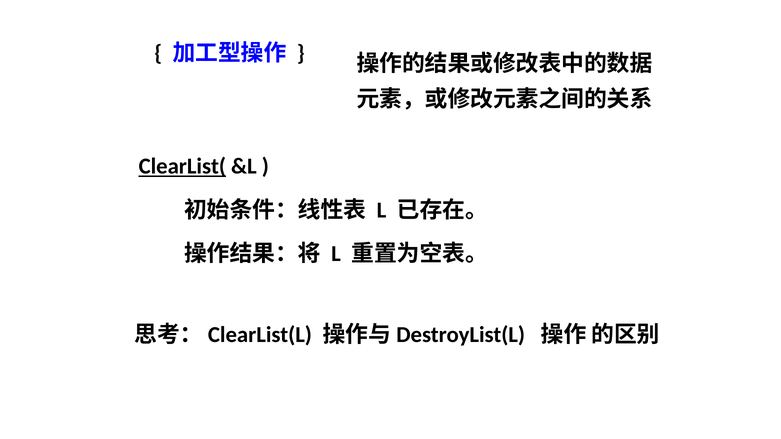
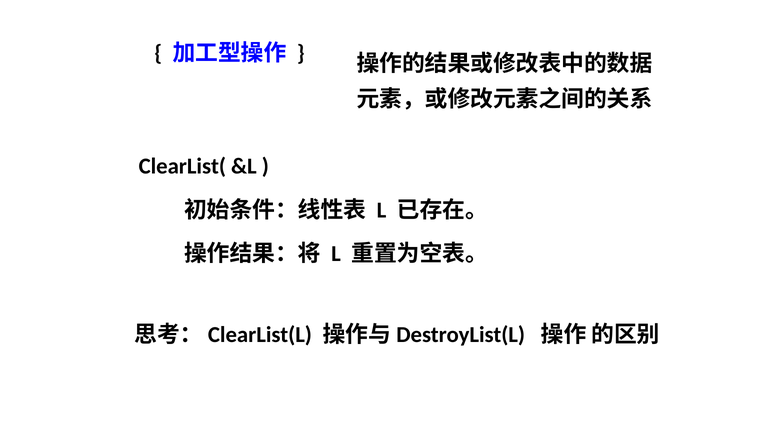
ClearList( underline: present -> none (182, 166)
